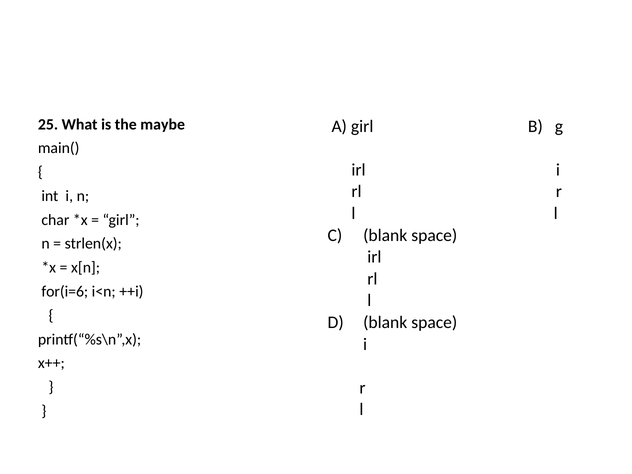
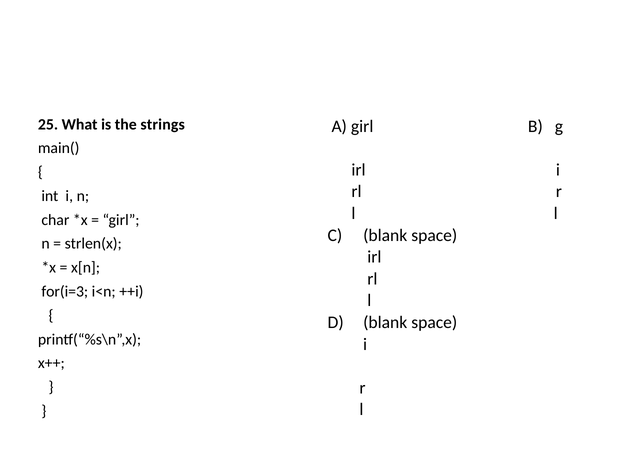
maybe: maybe -> strings (163, 124)
for(i=6: for(i=6 -> for(i=3 (65, 292)
